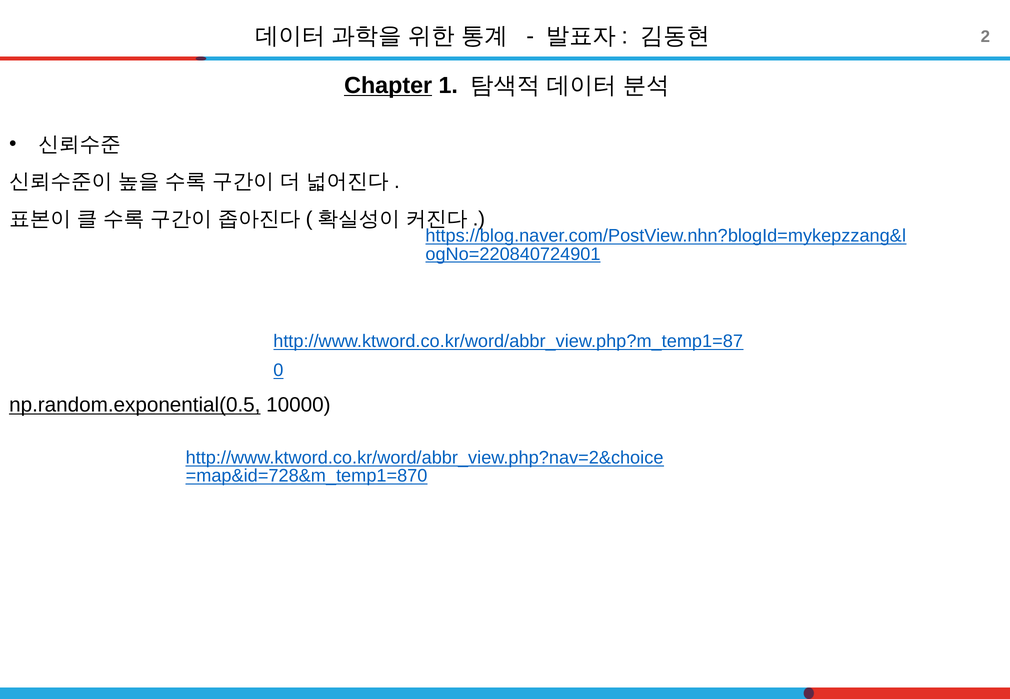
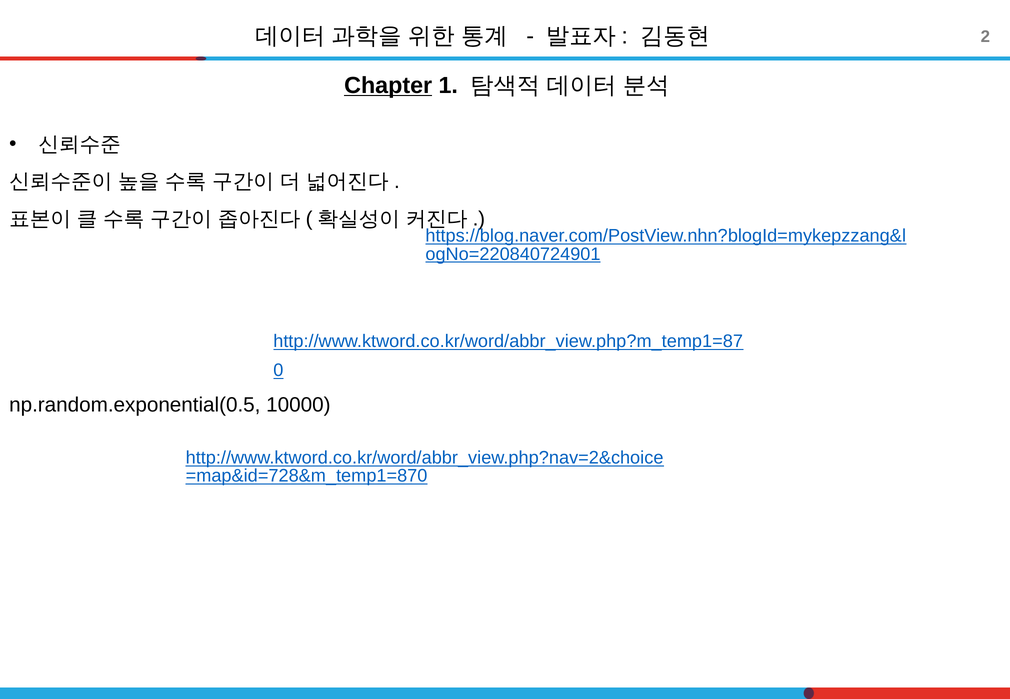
np.random.exponential(0.5 underline: present -> none (135, 405)
